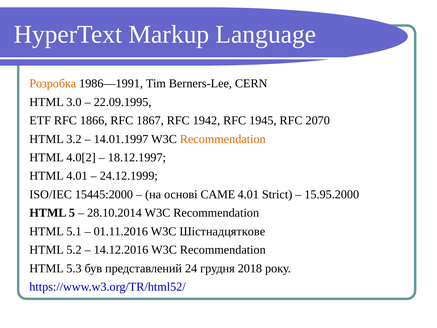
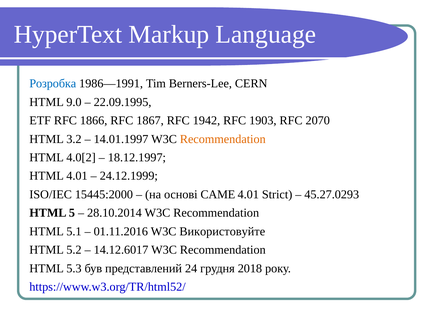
Розробка colour: orange -> blue (53, 84)
3.0: 3.0 -> 9.0 (74, 102)
1945: 1945 -> 1903 (263, 120)
15.95.2000: 15.95.2000 -> 45.27.0293 (332, 194)
Шістнадцяткове: Шістнадцяткове -> Використовуйте (222, 231)
14.12.2016: 14.12.2016 -> 14.12.6017 (121, 250)
